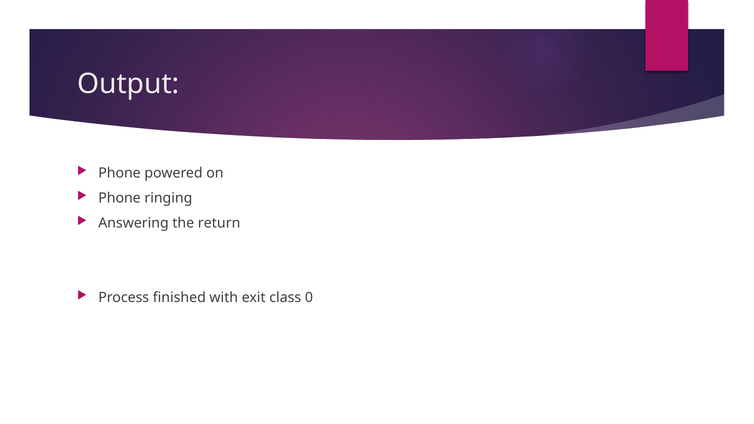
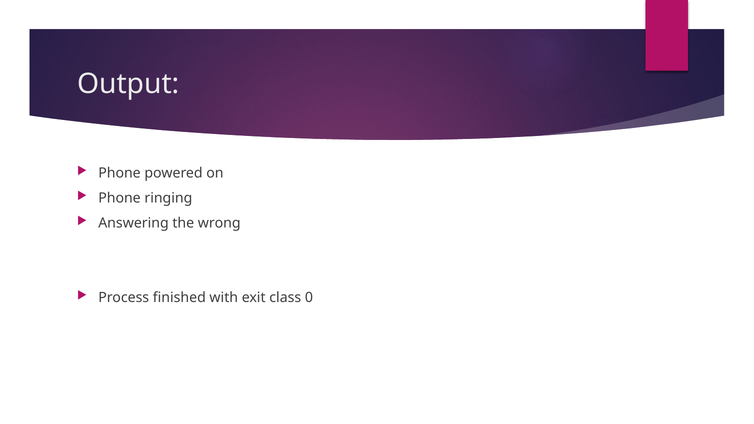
return: return -> wrong (219, 223)
